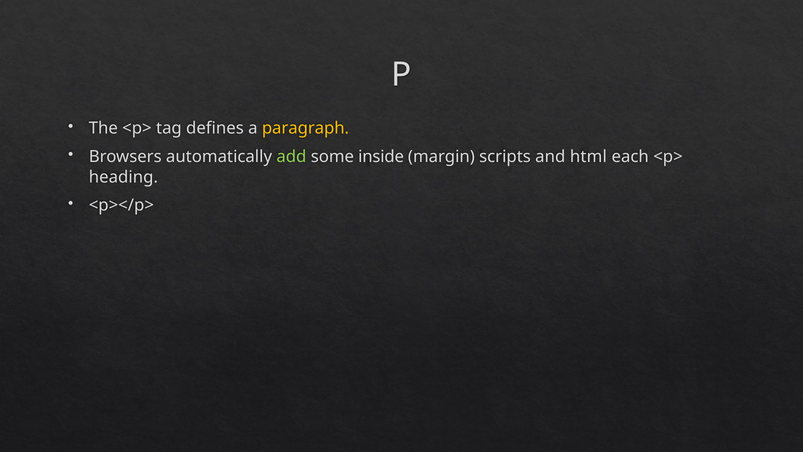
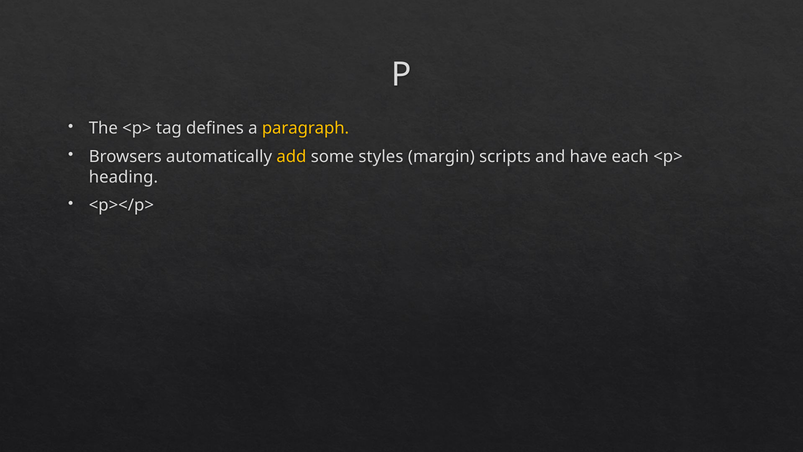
add colour: light green -> yellow (291, 157)
inside: inside -> styles (381, 157)
html: html -> have (588, 157)
